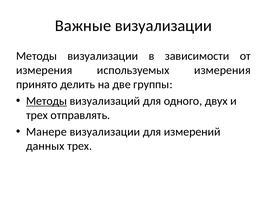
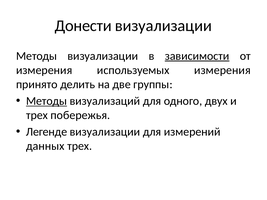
Важные: Важные -> Донести (83, 26)
зависимости underline: none -> present (197, 56)
отправлять: отправлять -> побережья (80, 115)
Манере: Манере -> Легенде (47, 132)
